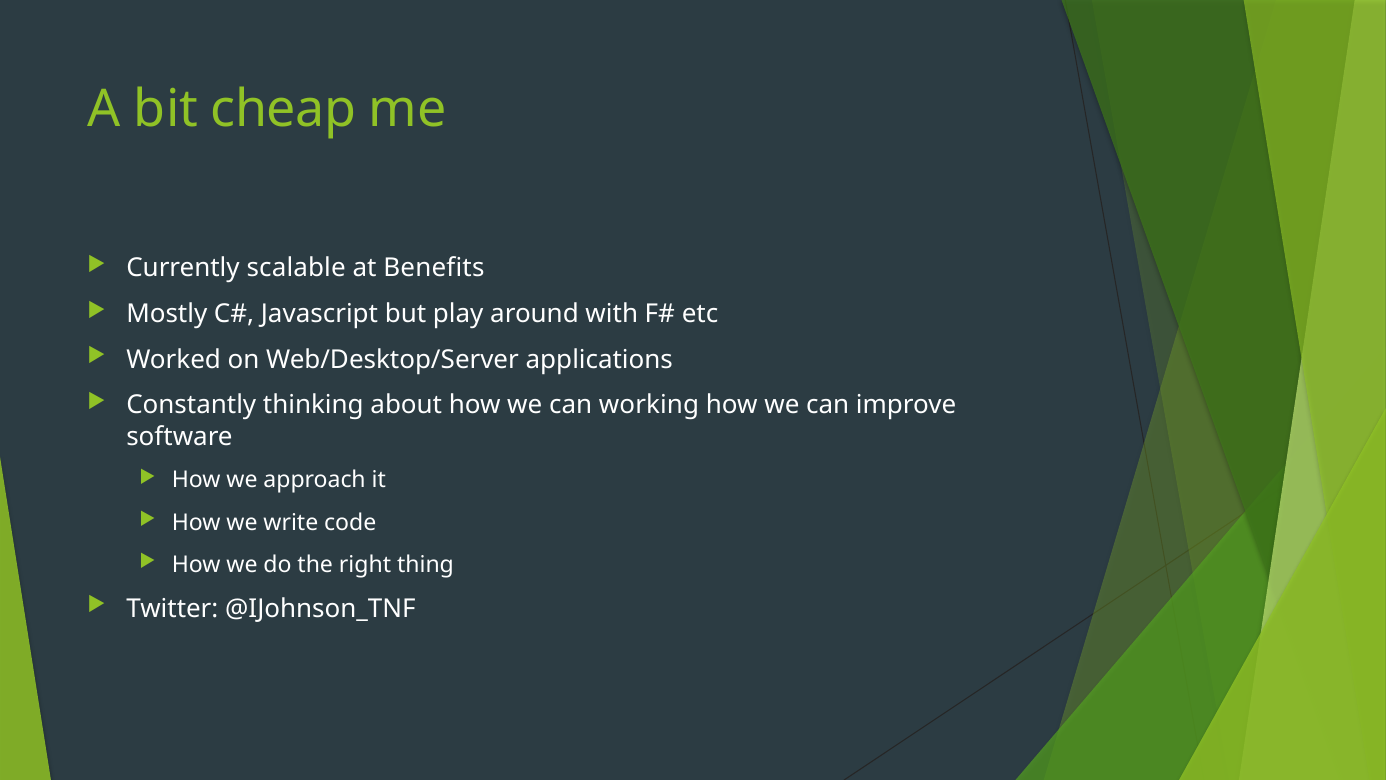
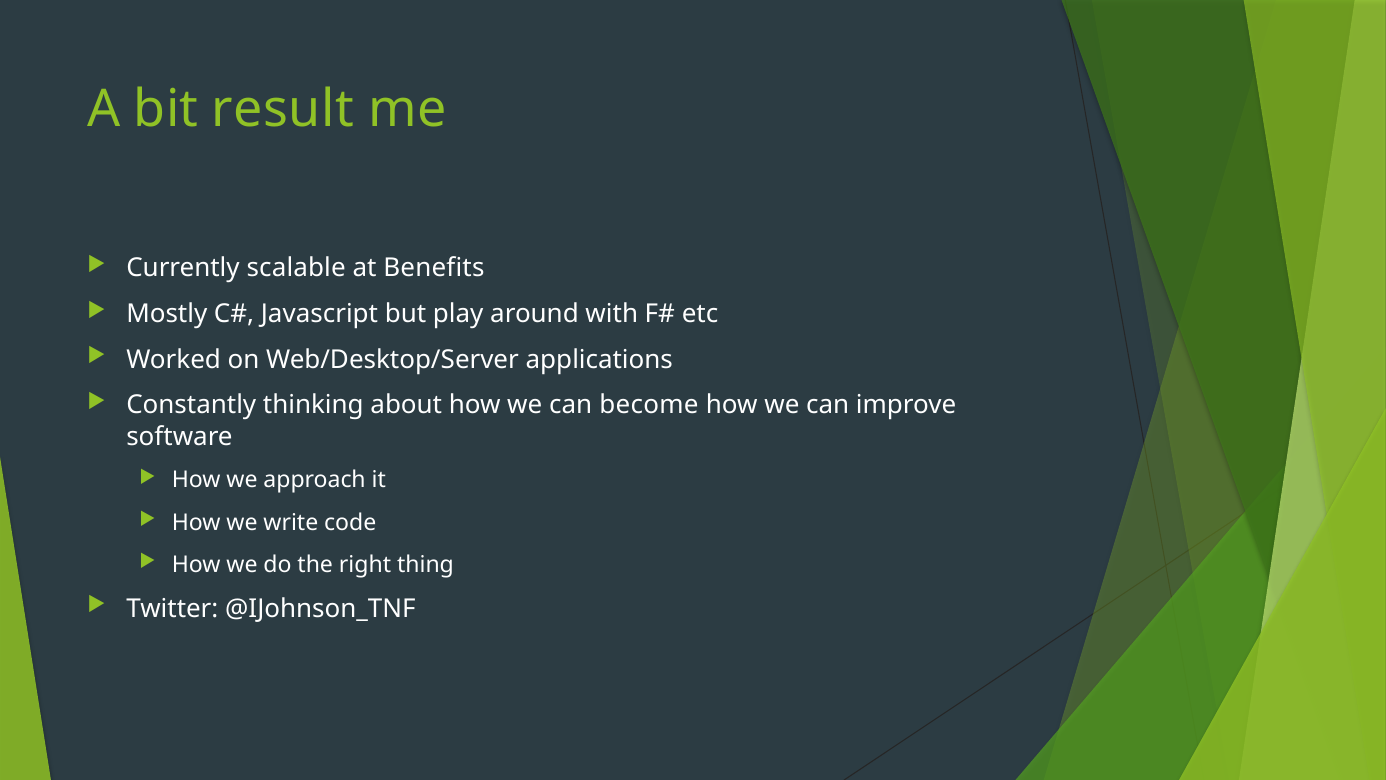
cheap: cheap -> result (283, 109)
working: working -> become (649, 405)
